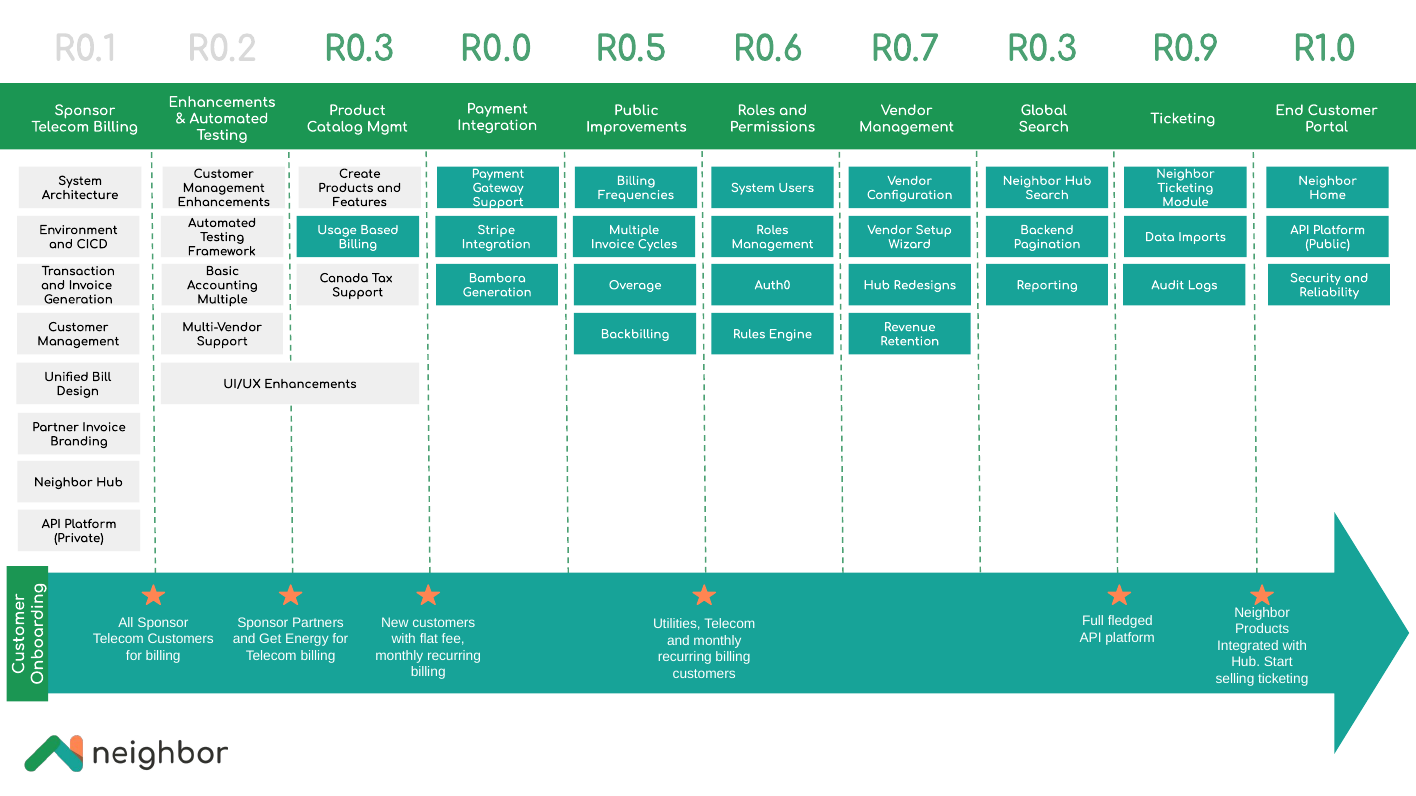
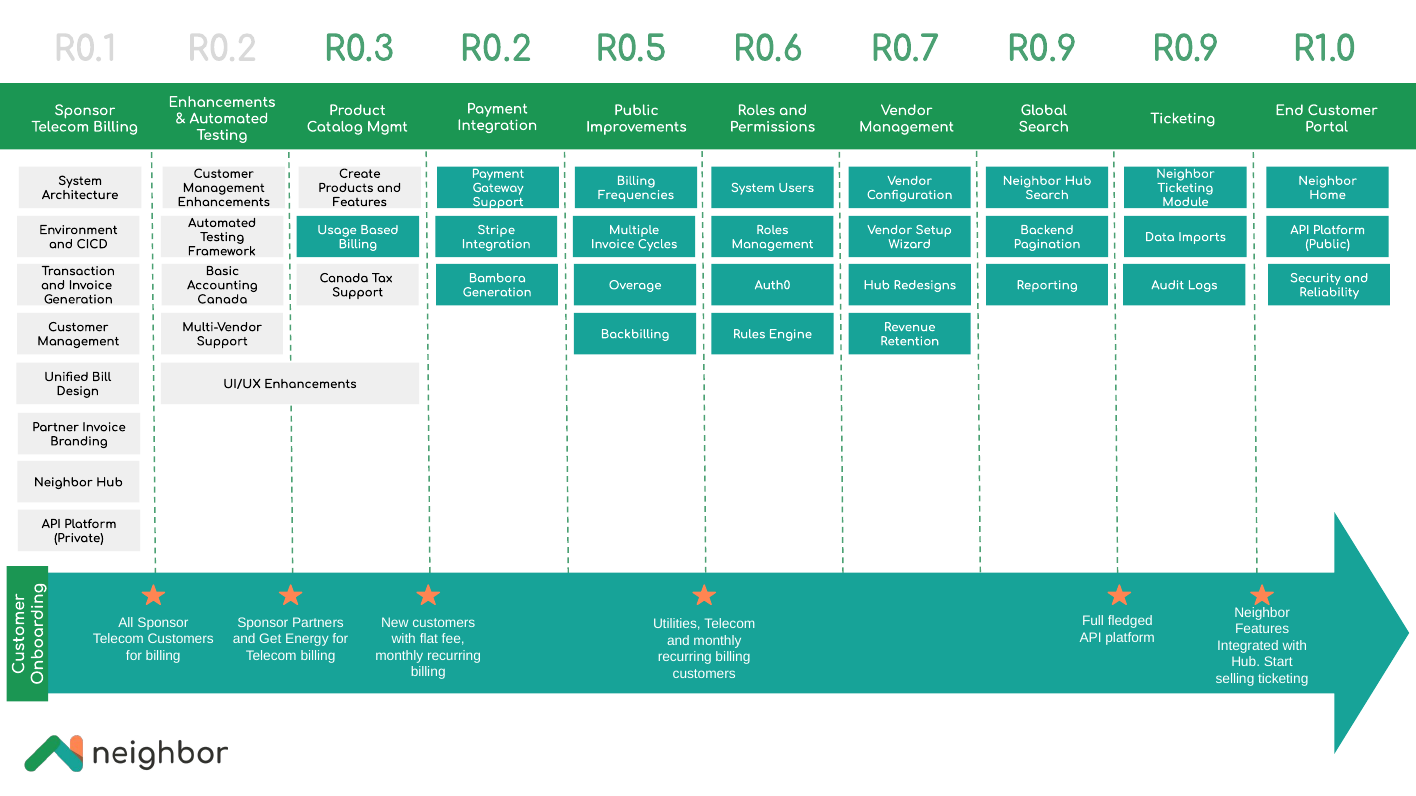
R0.3 R0.0: R0.0 -> R0.2 (496, 49)
R0.7 R0.3: R0.3 -> R0.9 (1042, 49)
Multiple: Multiple -> Canada (222, 300)
Products: Products -> Features (1262, 630)
